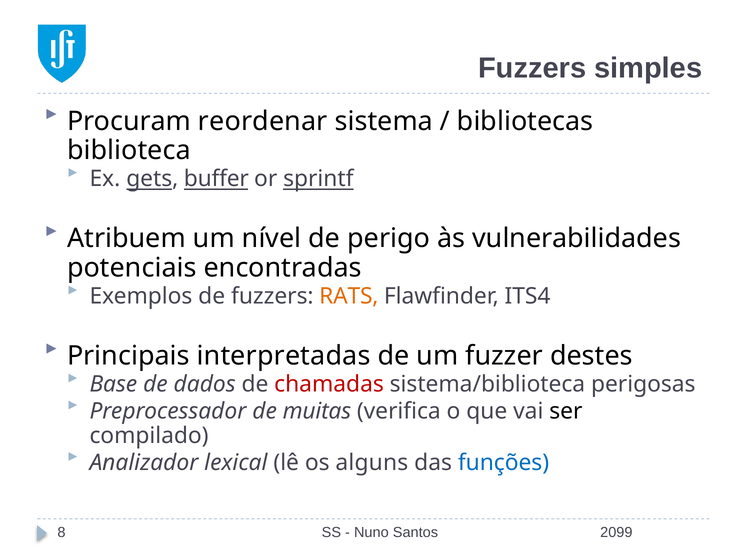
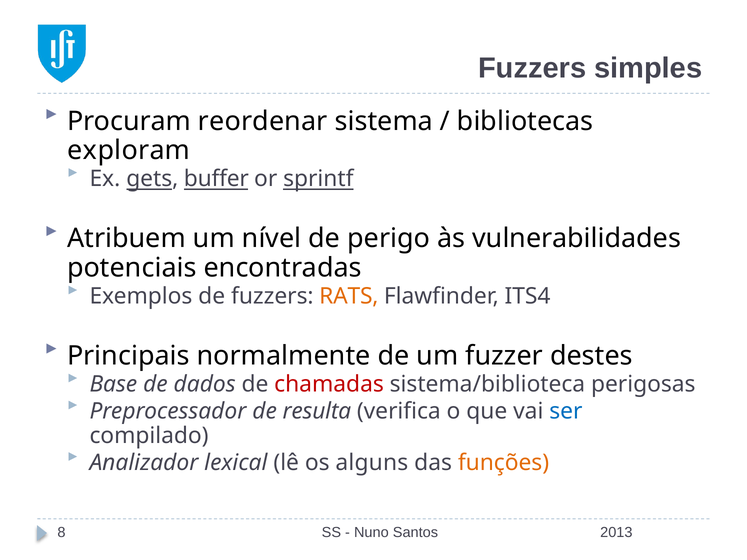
biblioteca: biblioteca -> exploram (129, 150)
interpretadas: interpretadas -> normalmente (284, 356)
muitas: muitas -> resulta (317, 411)
ser colour: black -> blue (566, 411)
funções colour: blue -> orange (503, 463)
2099: 2099 -> 2013 (616, 533)
